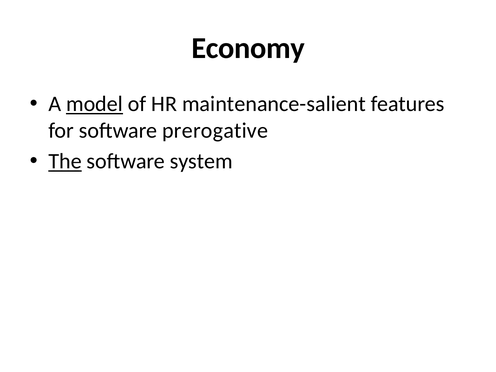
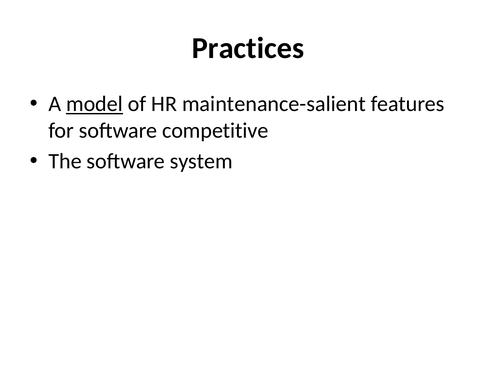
Economy: Economy -> Practices (248, 48)
prerogative: prerogative -> competitive (215, 131)
The underline: present -> none (65, 161)
